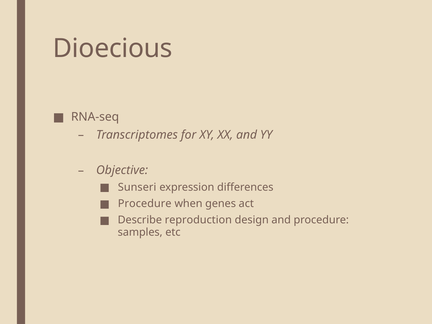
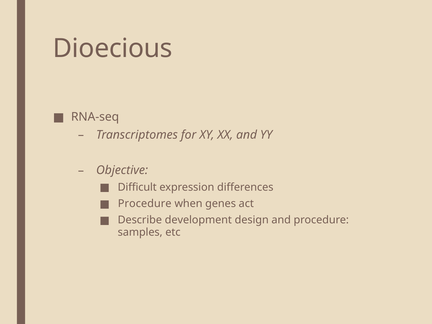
Sunseri: Sunseri -> Difficult (137, 187)
reproduction: reproduction -> development (198, 220)
